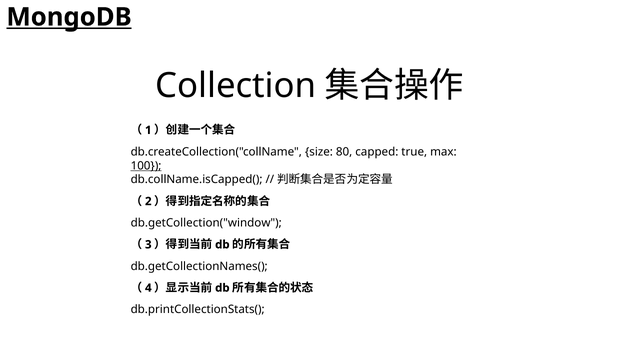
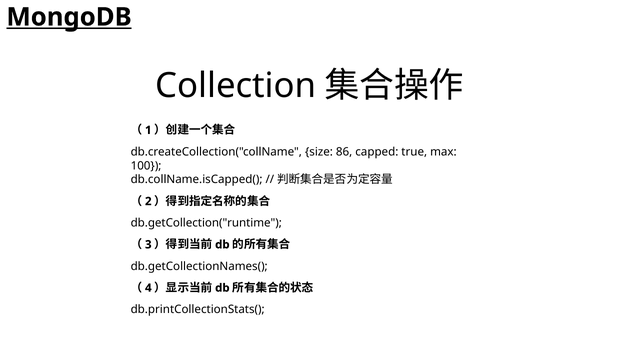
80: 80 -> 86 (344, 152)
100 underline: present -> none (146, 166)
db.getCollection("window: db.getCollection("window -> db.getCollection("runtime (206, 223)
